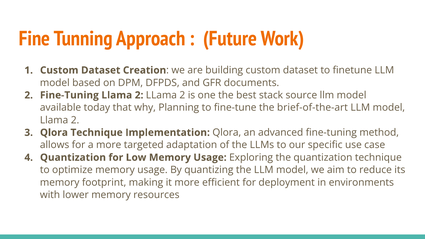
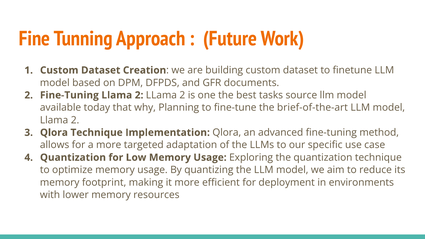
stack: stack -> tasks (271, 95)
